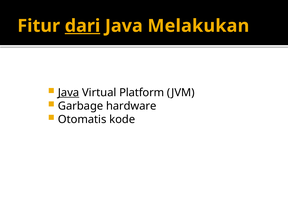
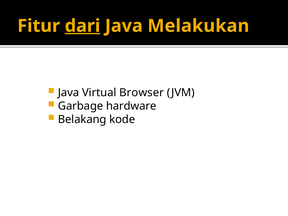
Java underline: present -> none (69, 93)
Platform: Platform -> Browser (142, 93)
Otomatis: Otomatis -> Belakang (82, 119)
